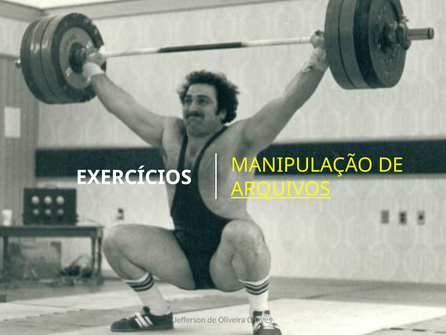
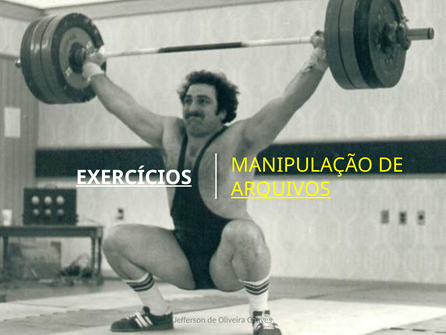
EXERCÍCIOS underline: none -> present (134, 177)
